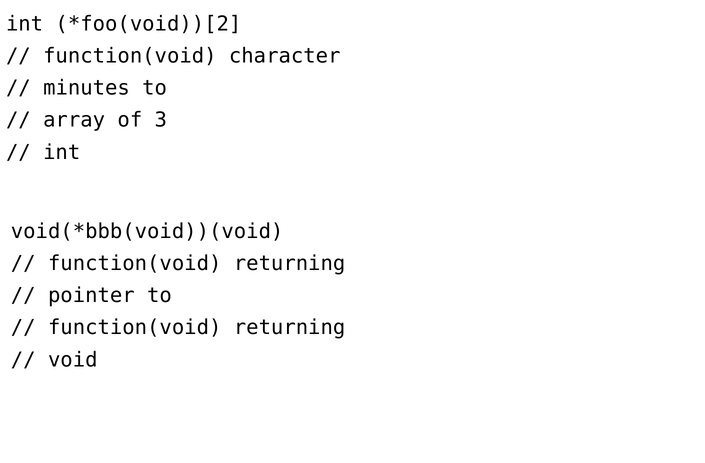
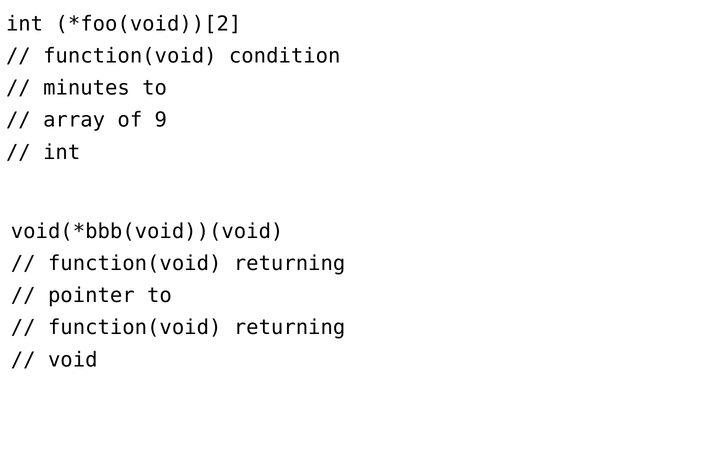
character: character -> condition (285, 56)
3: 3 -> 9 (161, 120)
